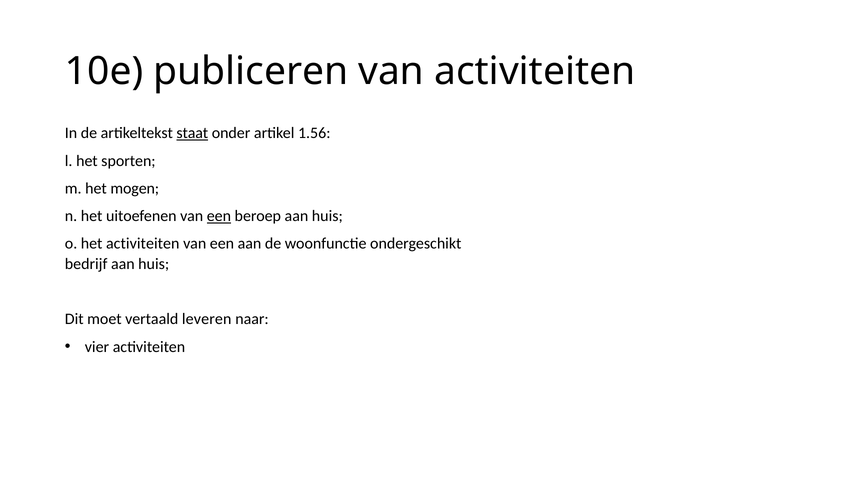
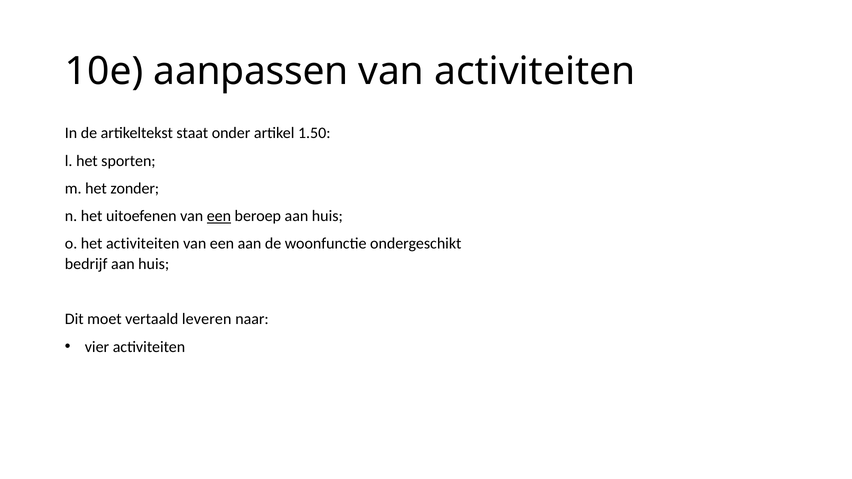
publiceren: publiceren -> aanpassen (251, 72)
staat underline: present -> none (192, 133)
1.56: 1.56 -> 1.50 (314, 133)
mogen: mogen -> zonder (135, 188)
